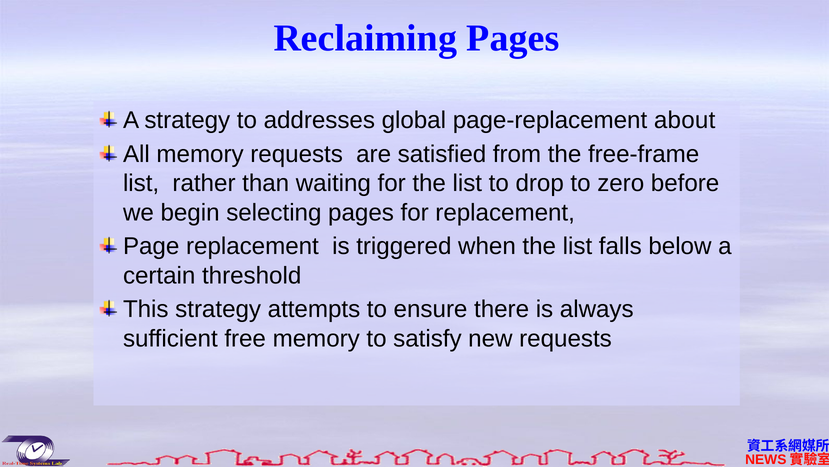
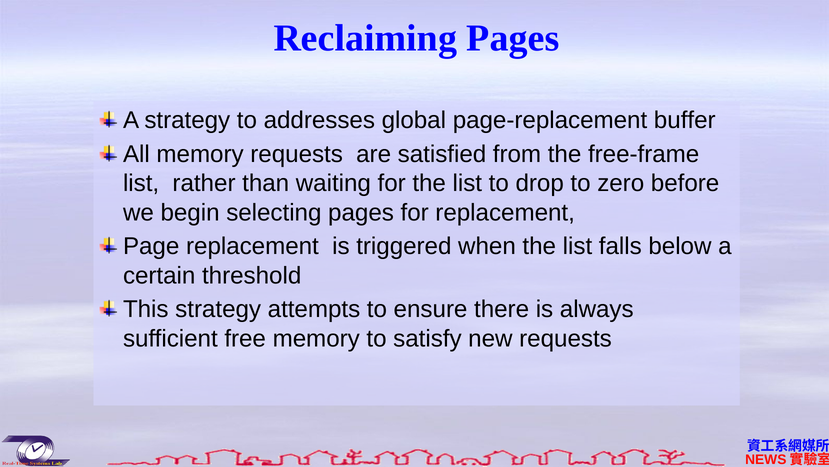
about: about -> buffer (685, 120)
